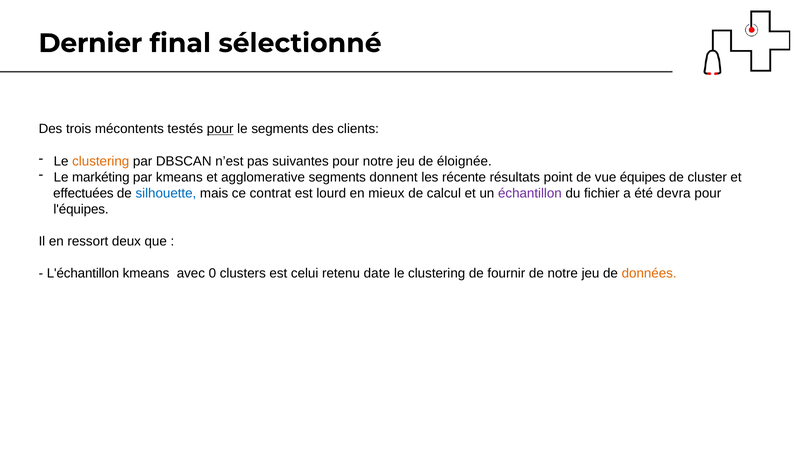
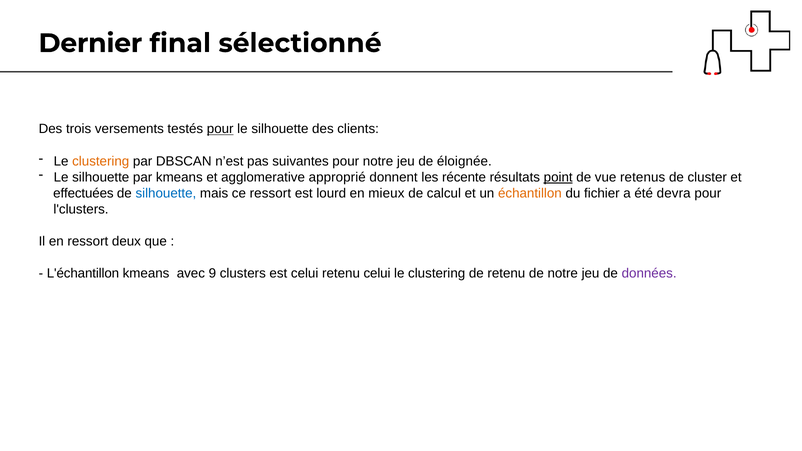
mécontents: mécontents -> versements (129, 129)
segments: segments -> silhouette (280, 129)
markéting: markéting -> silhouette (101, 177)
agglomerative segments: segments -> approprié (337, 177)
point underline: none -> present (558, 177)
équipes: équipes -> retenus (643, 177)
ce contrat: contrat -> ressort (270, 193)
échantillon colour: purple -> orange (530, 193)
l'équipes: l'équipes -> l'clusters (81, 209)
0: 0 -> 9 (212, 273)
retenu date: date -> celui (377, 273)
de fournir: fournir -> retenu (506, 273)
données colour: orange -> purple (649, 273)
